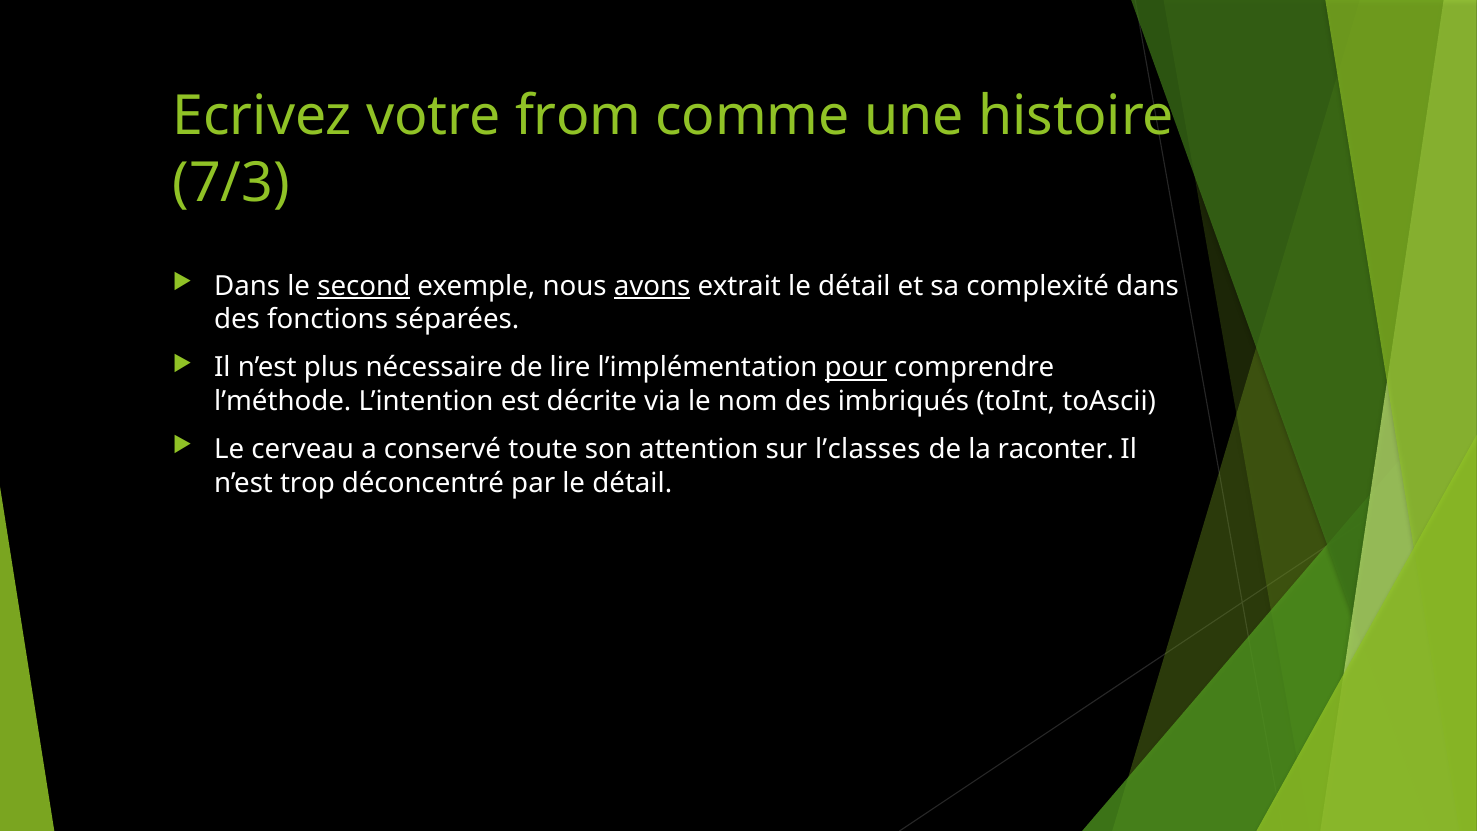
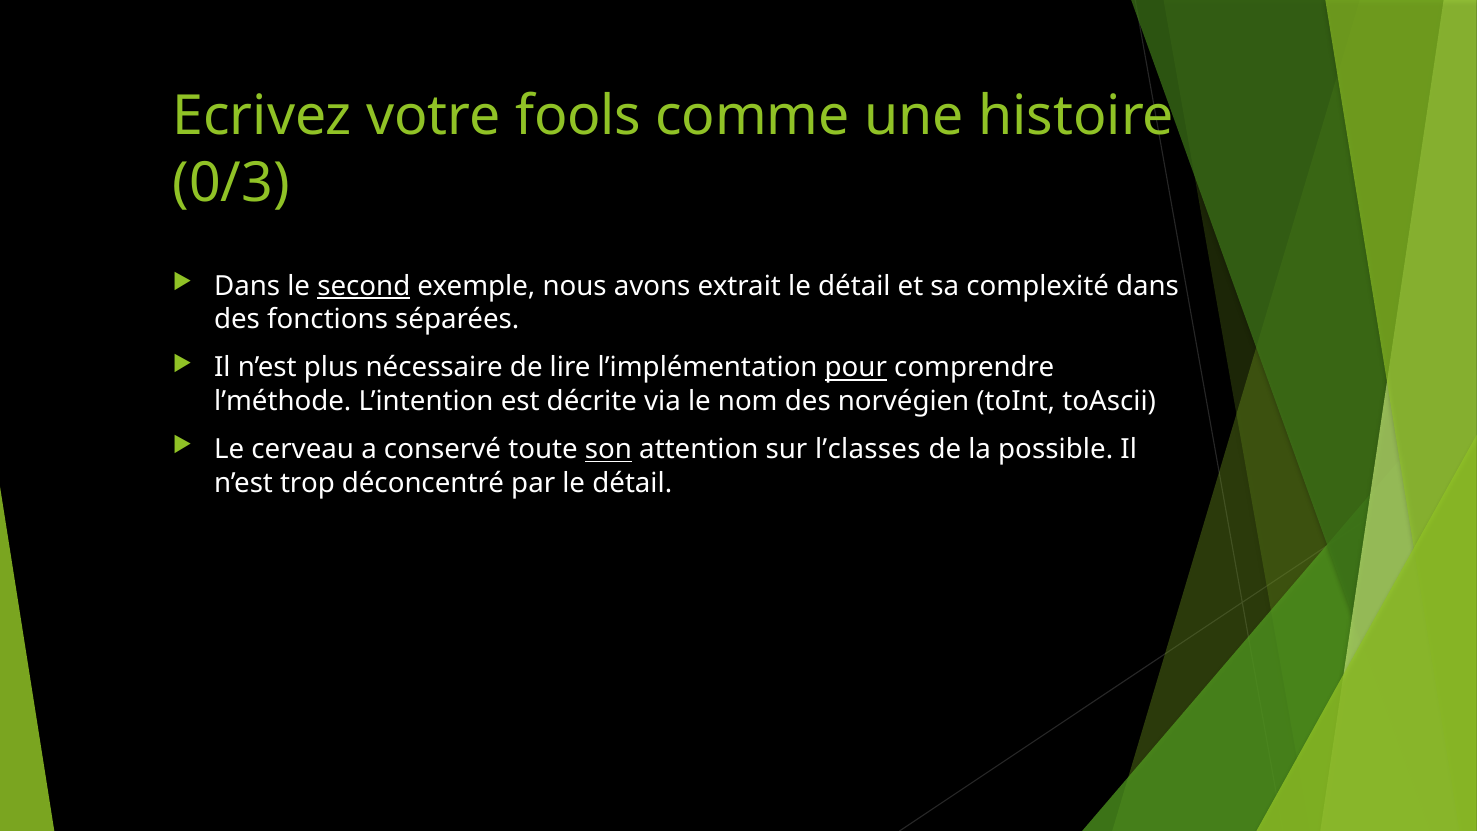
from: from -> fools (578, 116)
7/3: 7/3 -> 0/3 (231, 183)
avons underline: present -> none (652, 286)
imbriqués: imbriqués -> norvégien (904, 401)
son underline: none -> present (609, 450)
raconter: raconter -> possible (1056, 450)
